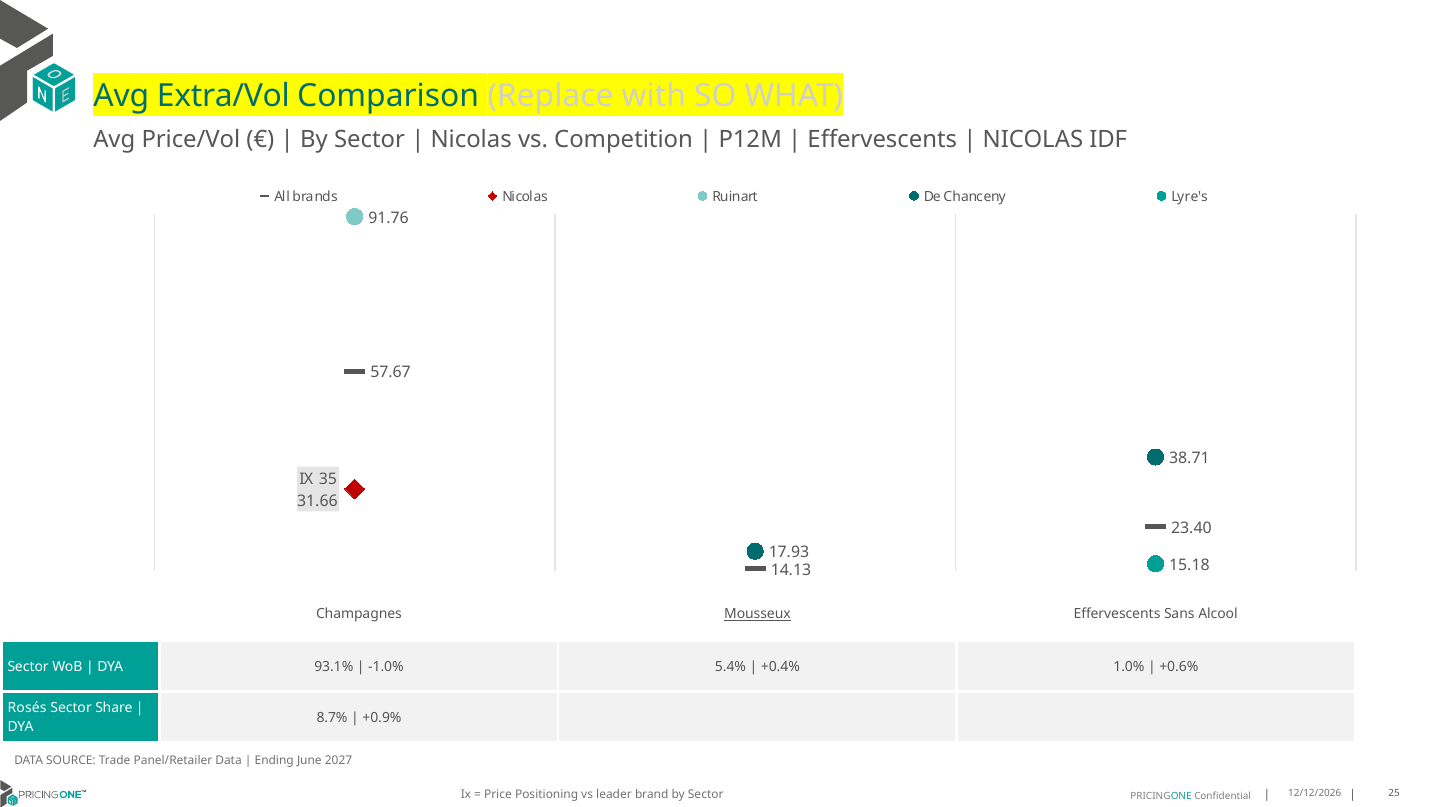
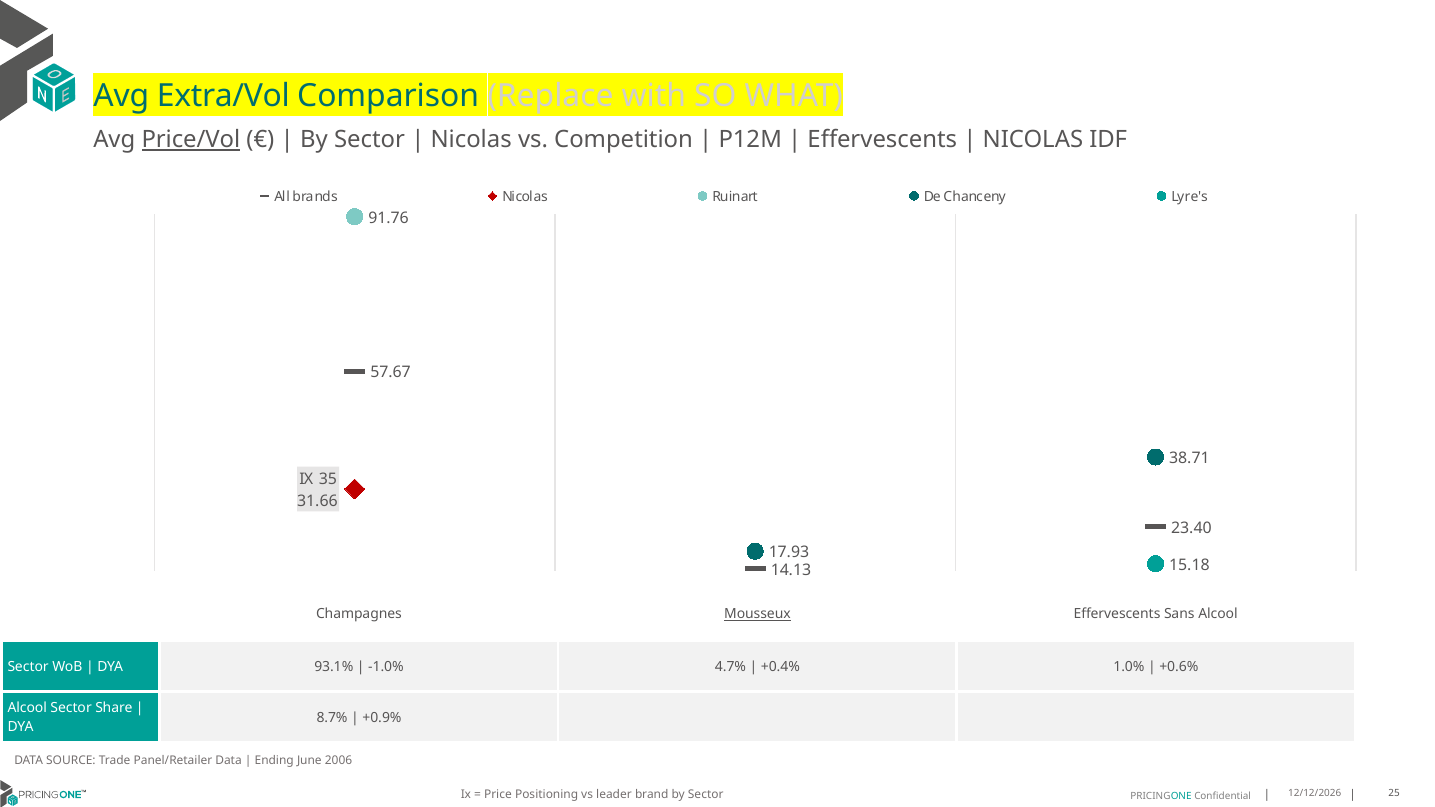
Price/Vol underline: none -> present (191, 140)
5.4%: 5.4% -> 4.7% (730, 667)
Rosés: Rosés -> Alcool (27, 709)
2027: 2027 -> 2006 (339, 760)
